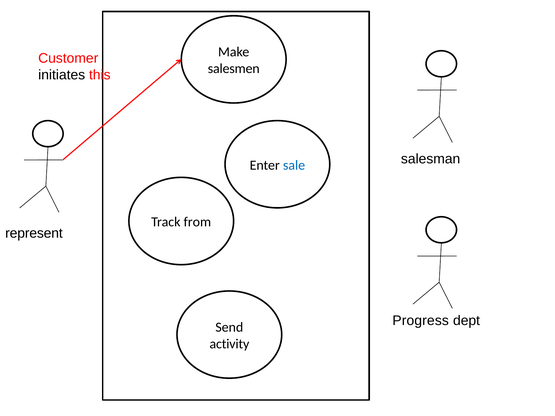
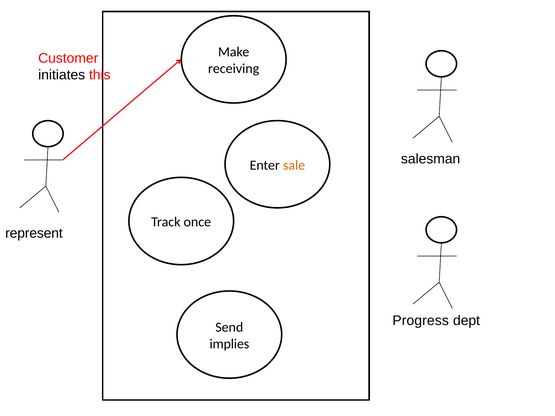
salesmen: salesmen -> receiving (234, 69)
sale colour: blue -> orange (294, 165)
from: from -> once (197, 222)
activity: activity -> implies (229, 344)
